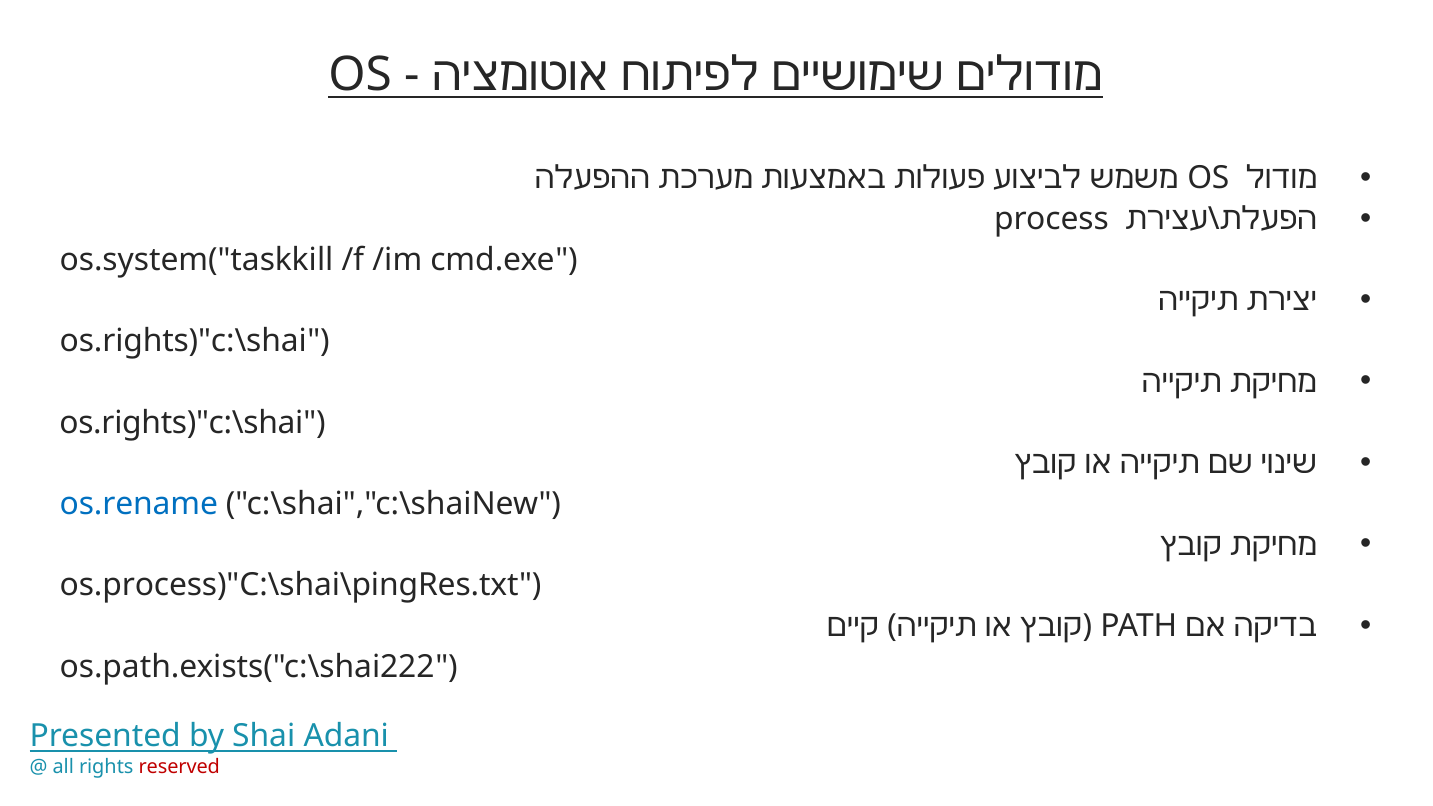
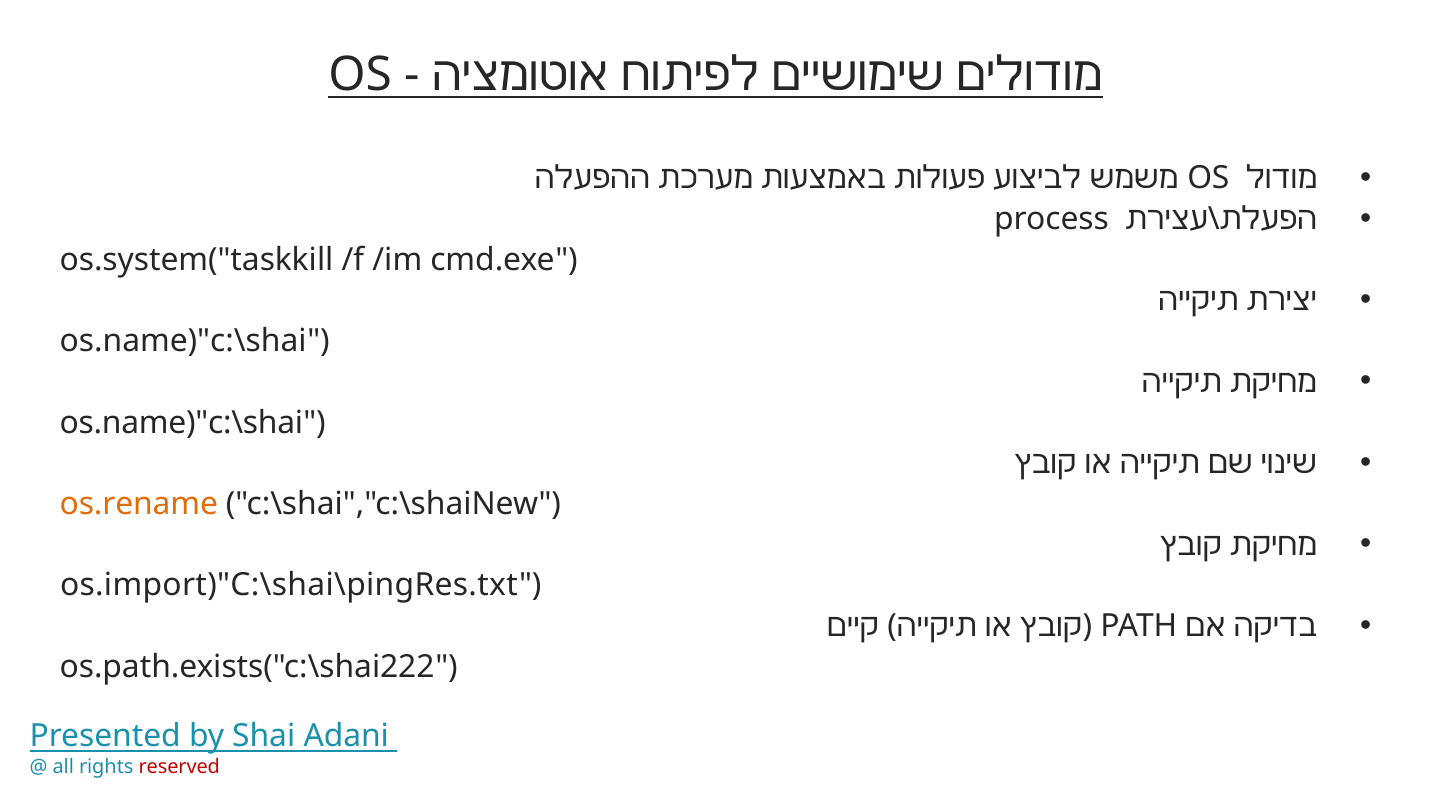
os.rights("c:\shai: os.rights("c:\shai -> os.name("c:\shai (183, 341)
os.rights("c:\shai: os.rights("c:\shai -> os.name("c:\shai (181, 423)
os.rename colour: blue -> orange (139, 504)
os.process("C:\shai\pingRes.txt: os.process("C:\shai\pingRes.txt -> os.import("C:\shai\pingRes.txt (289, 586)
